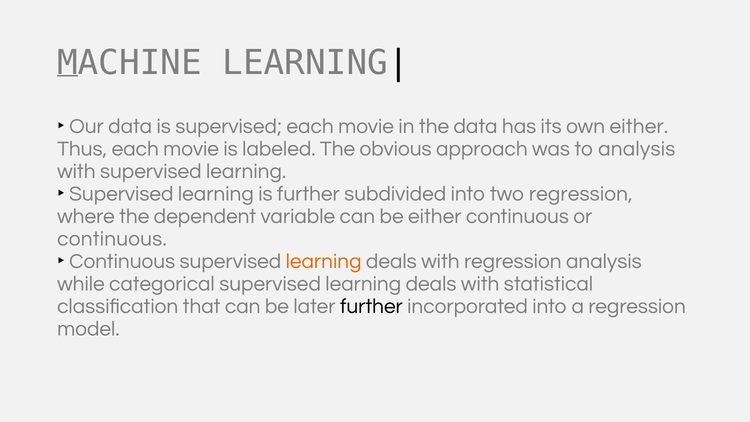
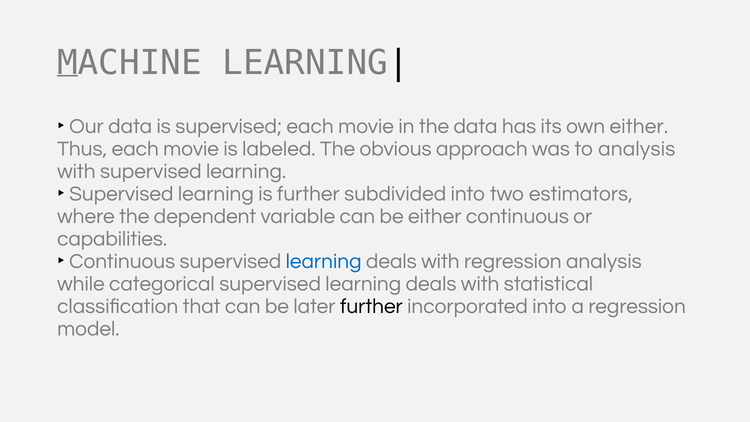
two regression: regression -> estimators (581, 194)
continuous: continuous -> capabilities (112, 239)
learning colour: orange -> blue (324, 261)
